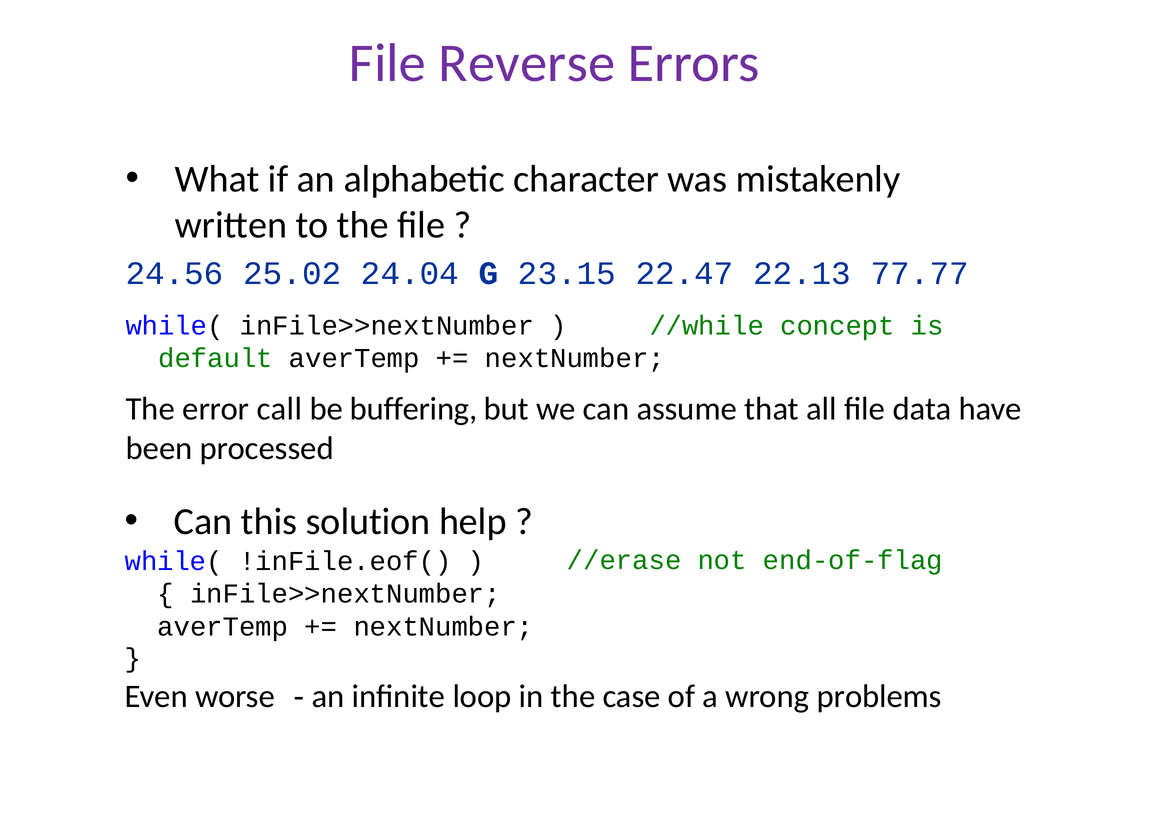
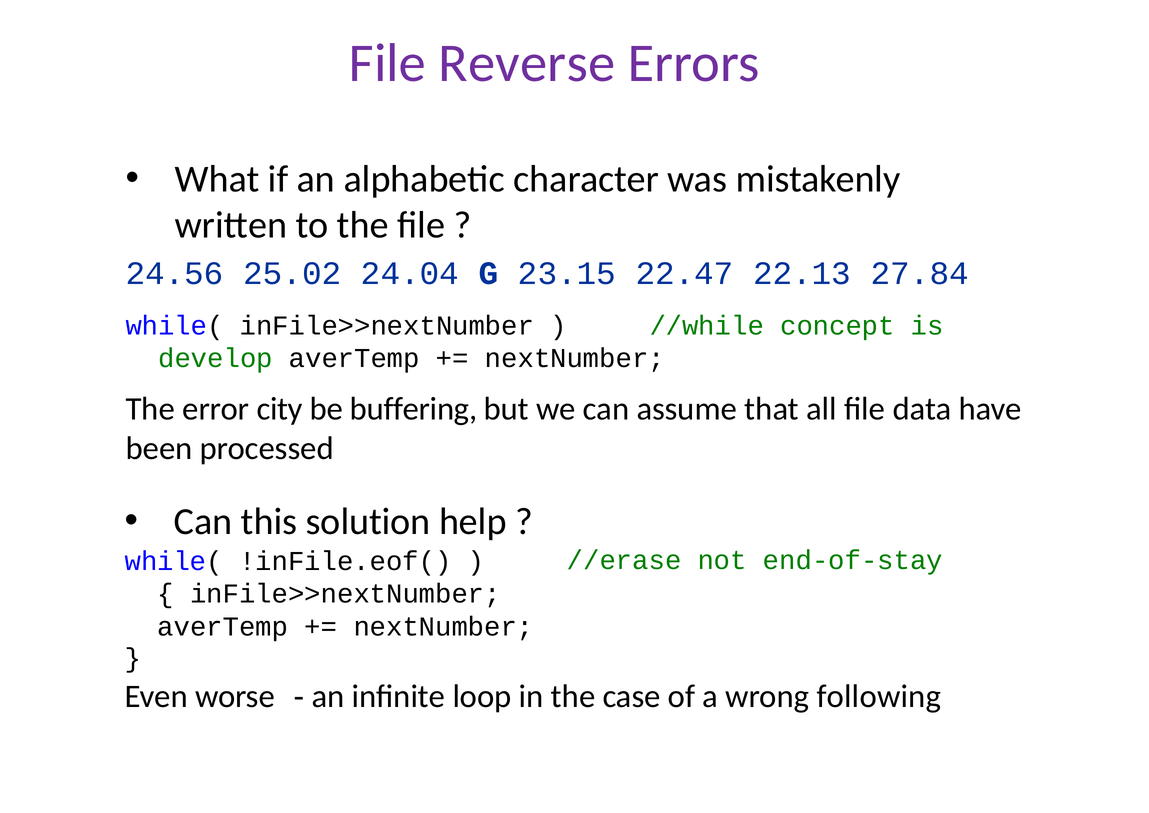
77.77: 77.77 -> 27.84 (920, 273)
default: default -> develop (216, 358)
call: call -> city (280, 409)
end-of-flag: end-of-flag -> end-of-stay (853, 560)
problems: problems -> following (879, 696)
